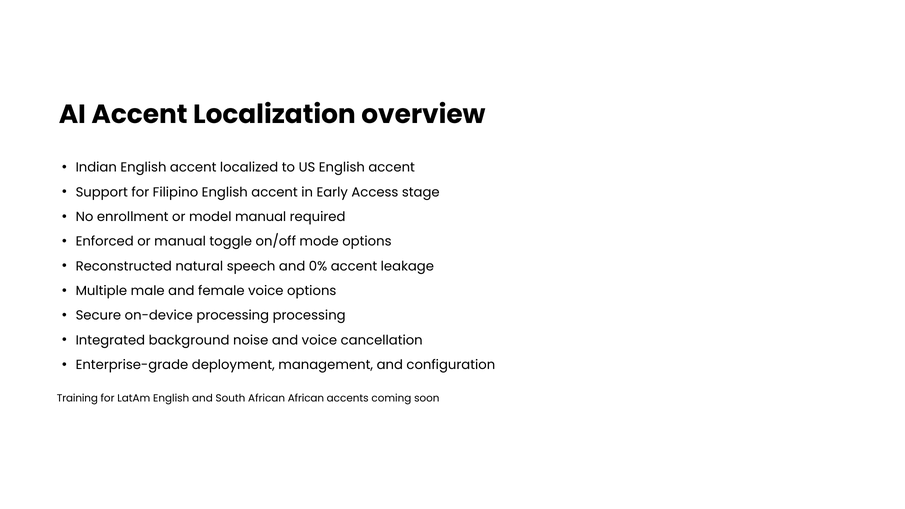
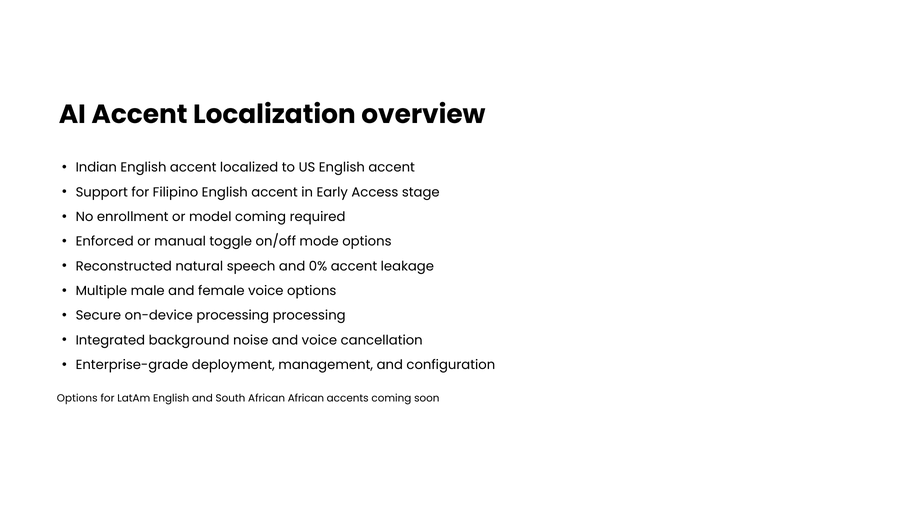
model manual: manual -> coming (261, 217)
Training: Training -> Options (77, 398)
